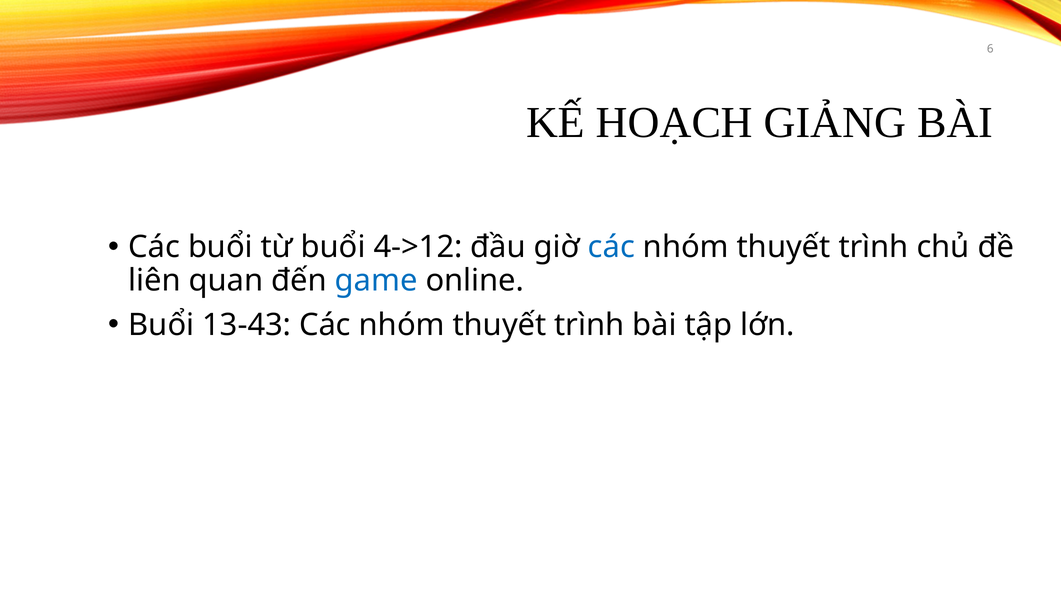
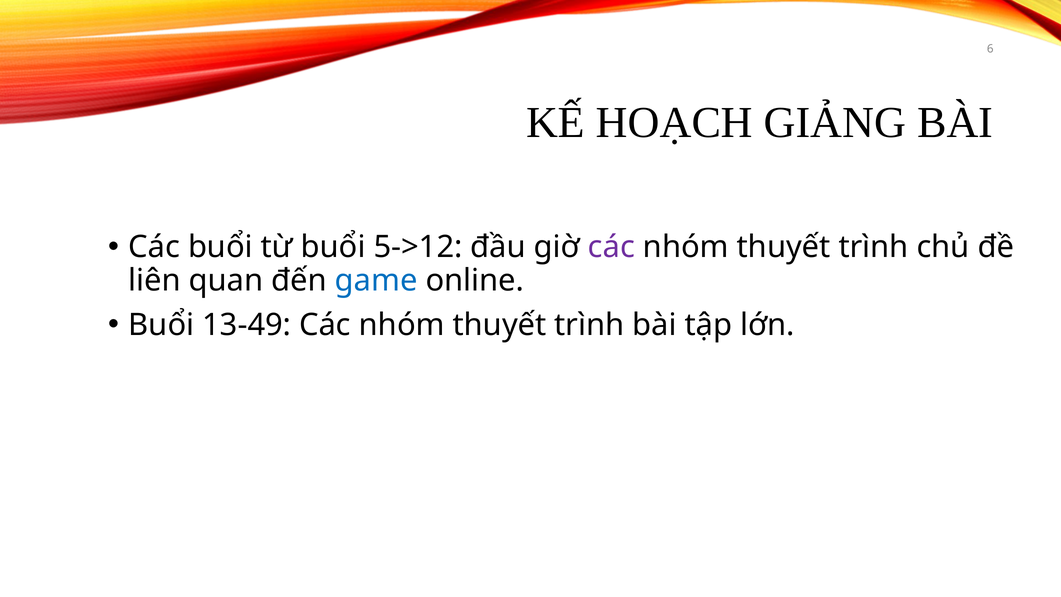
4->12: 4->12 -> 5->12 (418, 247)
các colour: blue -> purple (611, 247)
13-43: 13-43 -> 13-49 (247, 325)
